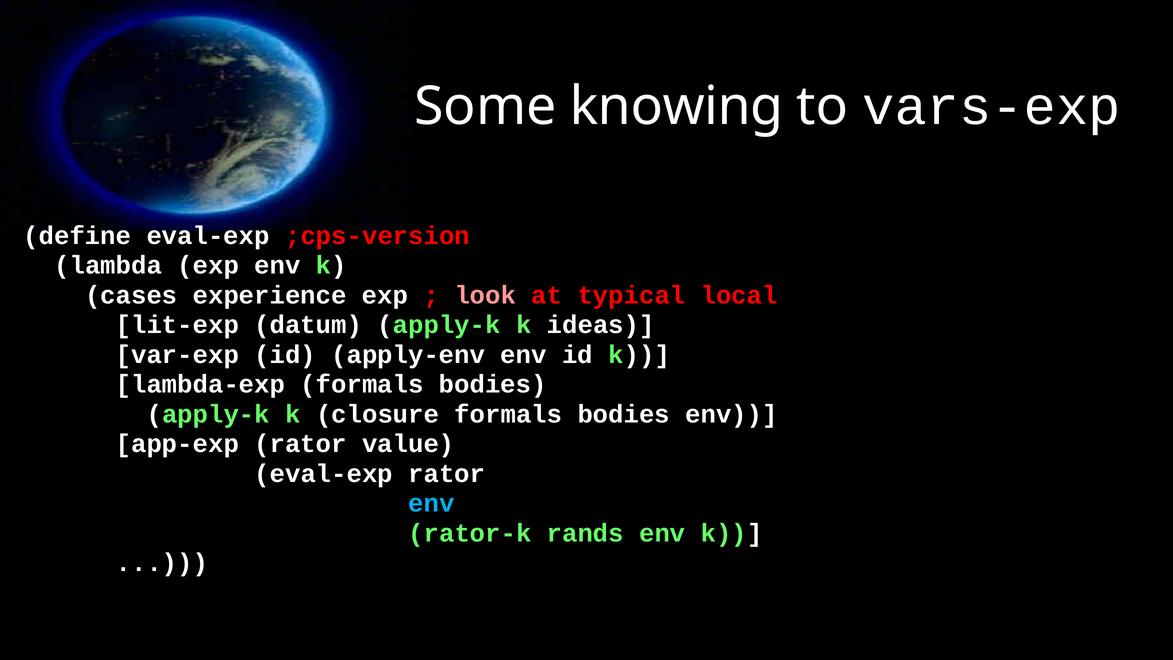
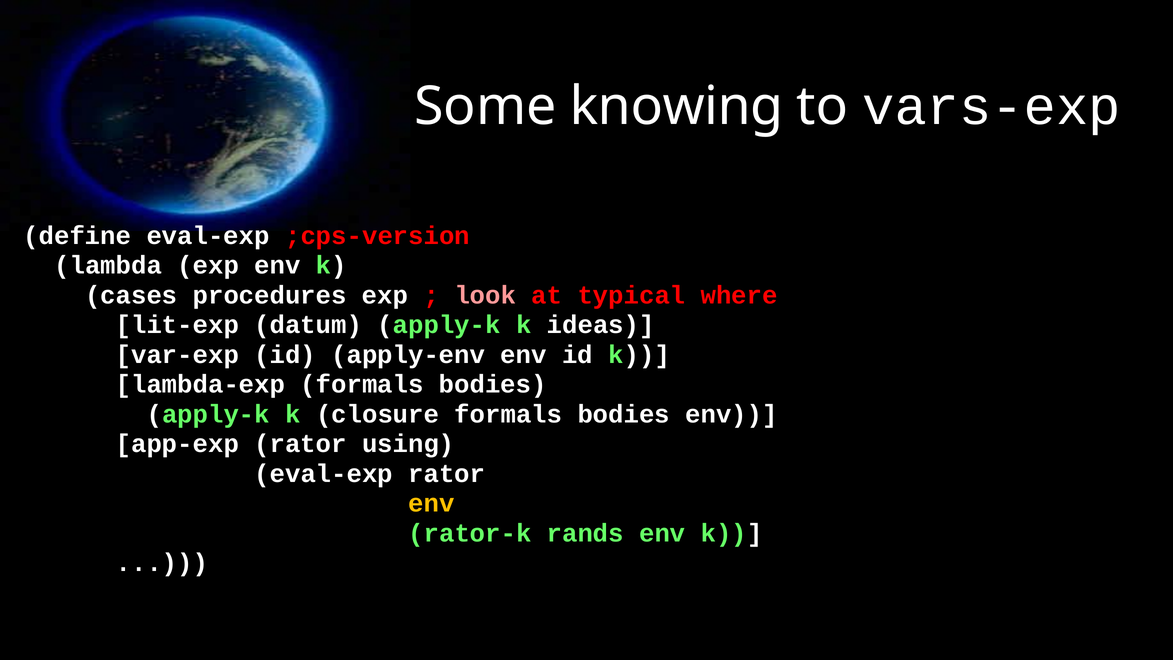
experience: experience -> procedures (270, 295)
local: local -> where (739, 295)
value: value -> using (408, 444)
env colour: light blue -> yellow (431, 503)
